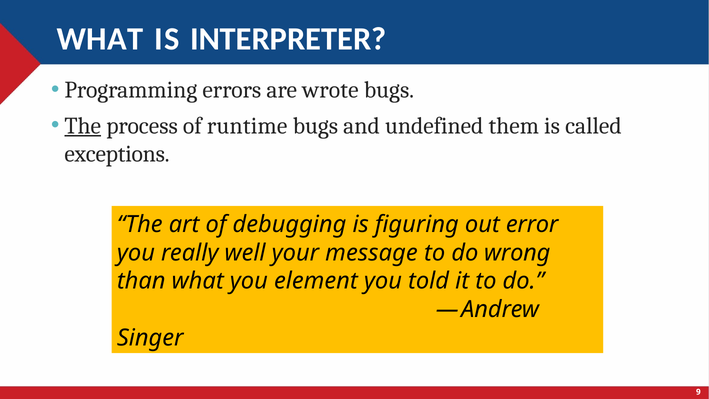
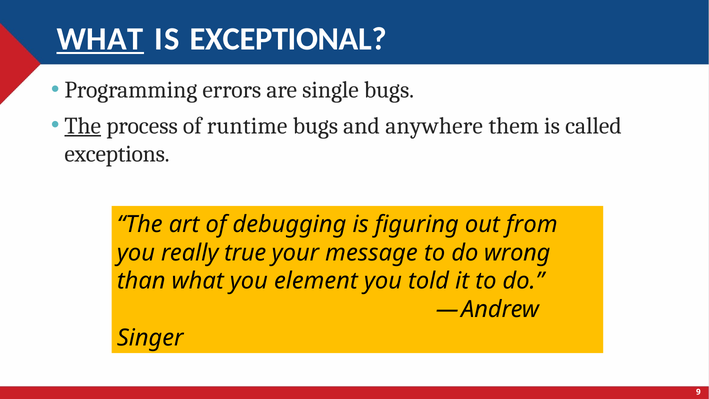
WHAT underline: none -> present (100, 39)
INTERPRETER: INTERPRETER -> EXCEPTIONAL (288, 39)
wrote: wrote -> single (330, 90)
undefined: undefined -> anywhere (434, 126)
error: error -> from (532, 224)
well: well -> true (245, 253)
